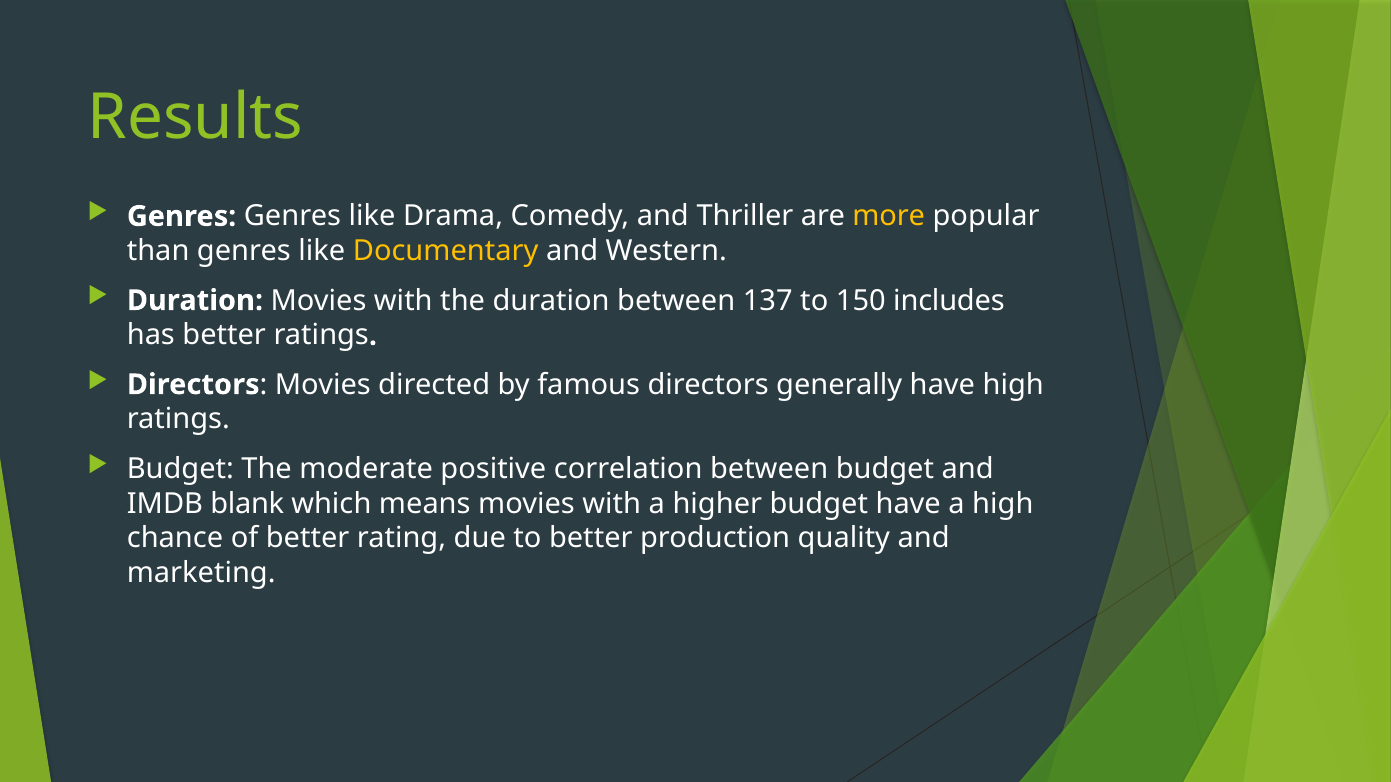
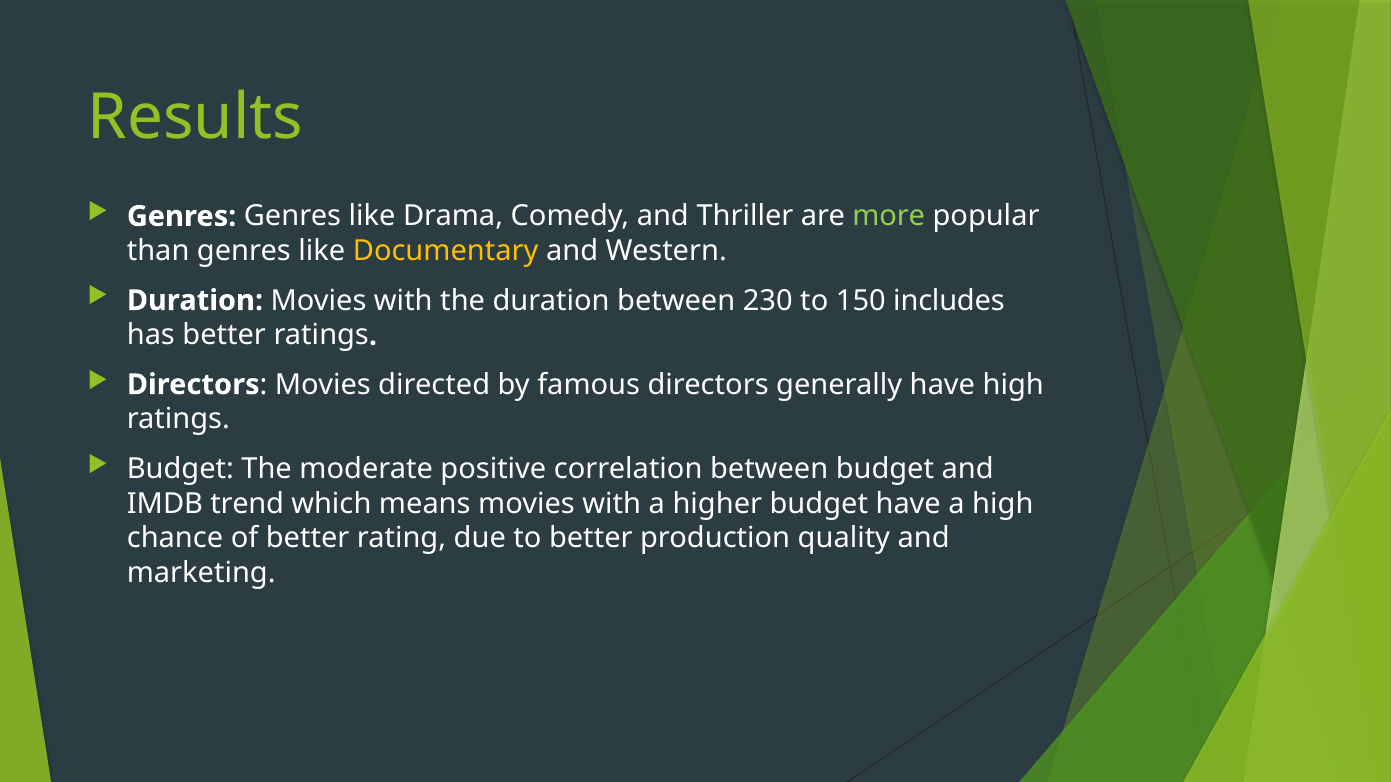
more colour: yellow -> light green (889, 216)
137: 137 -> 230 (768, 301)
blank: blank -> trend (247, 504)
